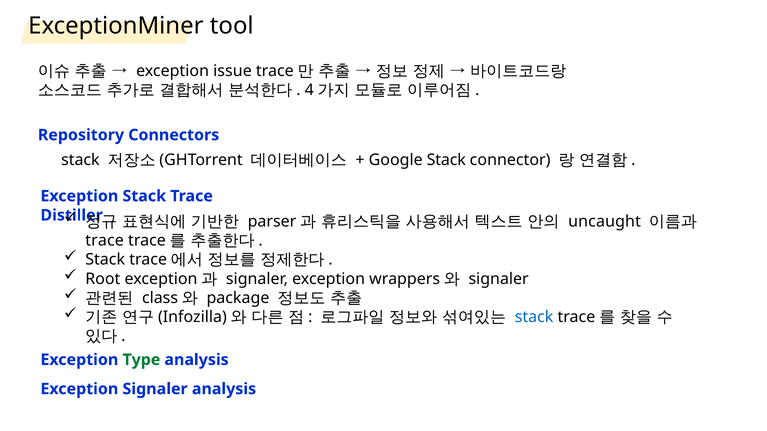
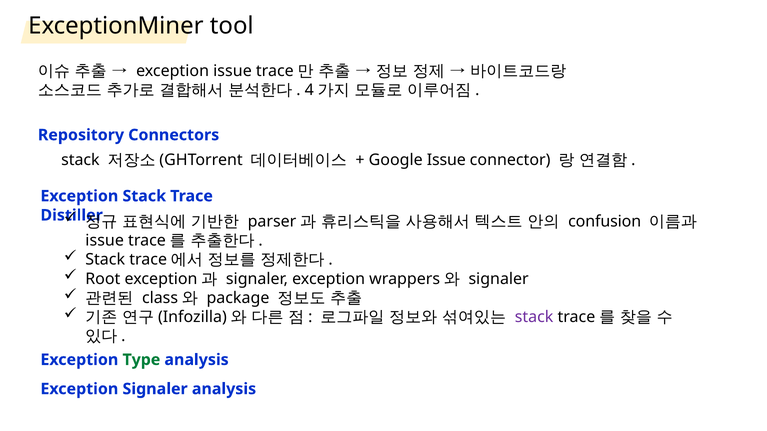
Google Stack: Stack -> Issue (446, 160)
uncaught: uncaught -> confusion (605, 221)
trace: trace -> issue (105, 241)
stack colour: blue -> purple (534, 317)
